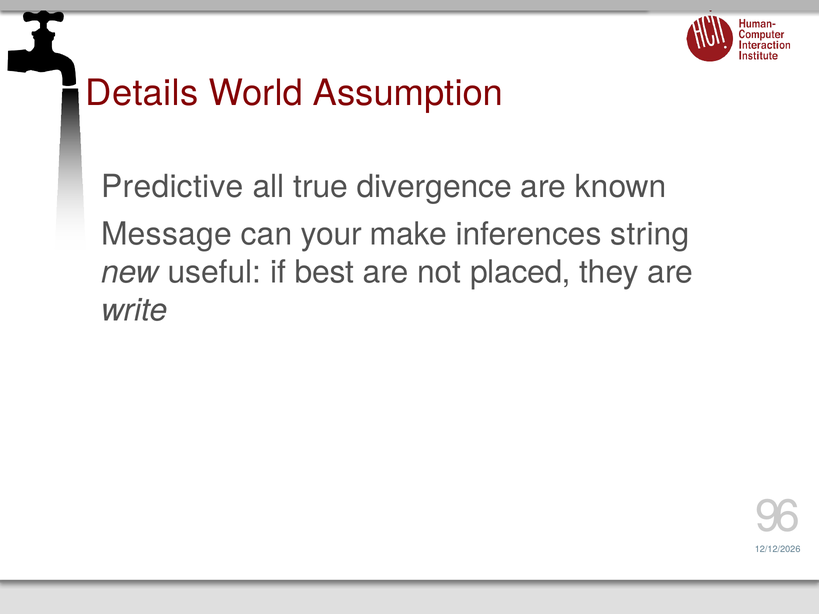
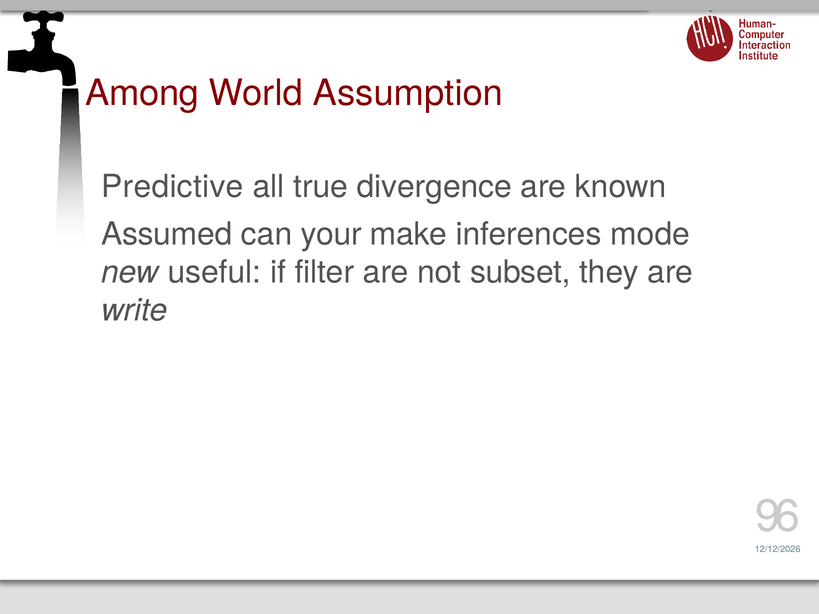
Details: Details -> Among (142, 93)
Message: Message -> Assumed (167, 234)
string: string -> mode (650, 234)
best: best -> filter (324, 272)
placed: placed -> subset (520, 272)
